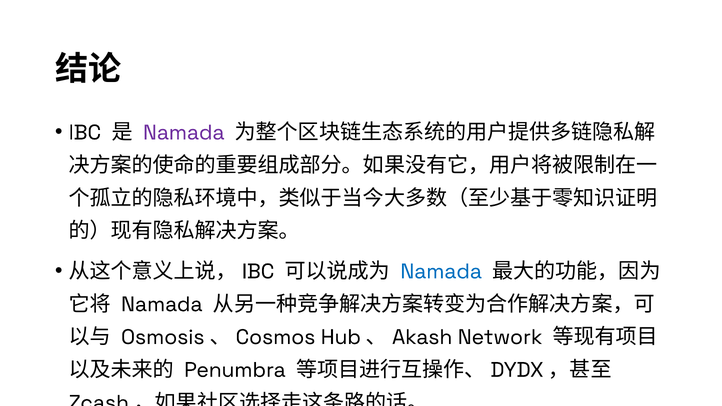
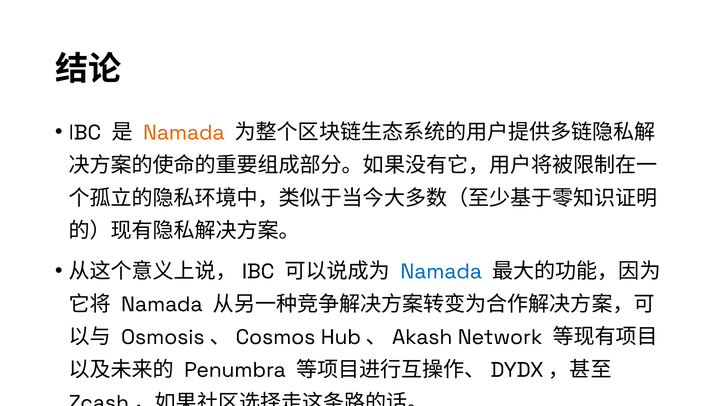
Namada colour: purple -> orange (184, 132)
